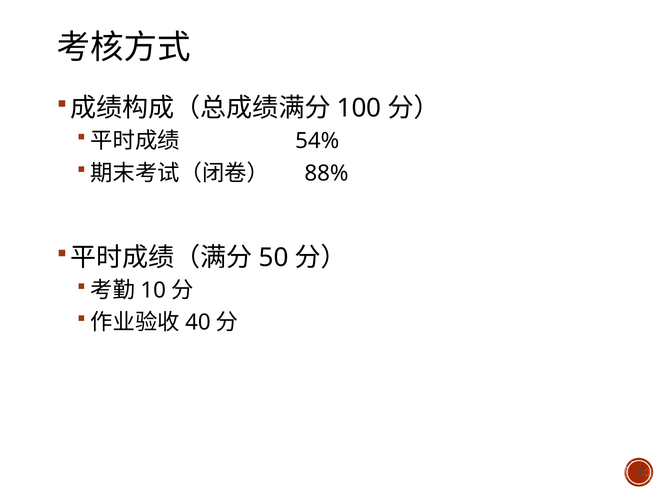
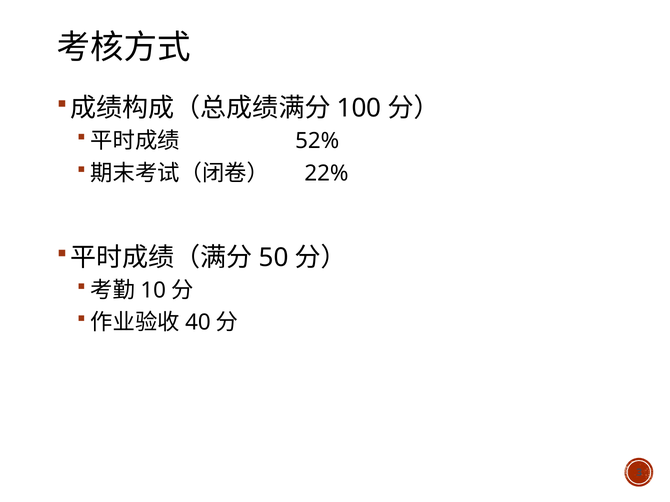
54%: 54% -> 52% (317, 141)
88%: 88% -> 22% (326, 173)
